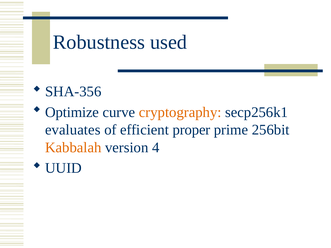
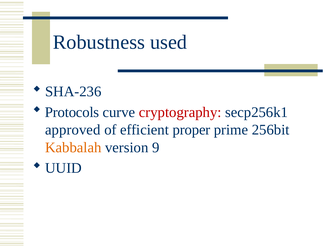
SHA-356: SHA-356 -> SHA-236 (73, 92)
Optimize: Optimize -> Protocols (72, 112)
cryptography colour: orange -> red (180, 112)
evaluates: evaluates -> approved (73, 130)
4: 4 -> 9 (156, 148)
